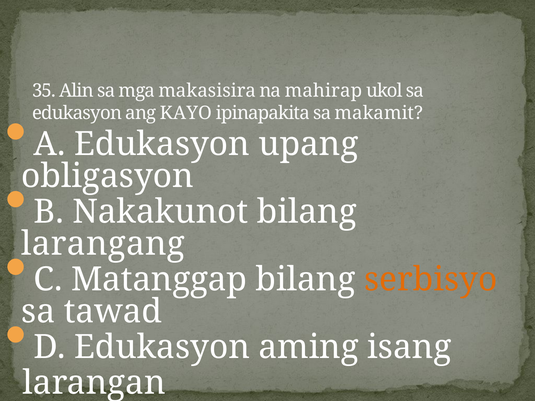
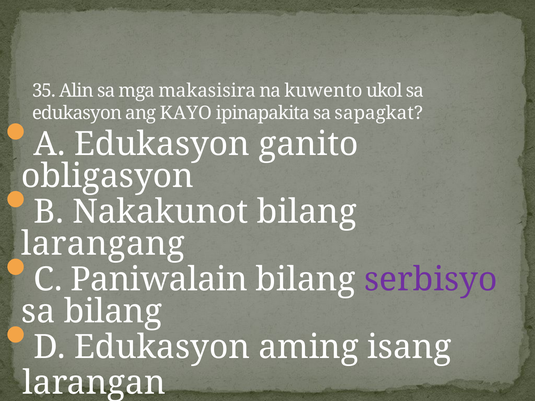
mahirap: mahirap -> kuwento (324, 91)
makamit: makamit -> sapagkat (379, 113)
upang: upang -> ganito (309, 144)
Matanggap: Matanggap -> Paniwalain (159, 280)
serbisyo colour: orange -> purple (431, 280)
sa tawad: tawad -> bilang (113, 312)
